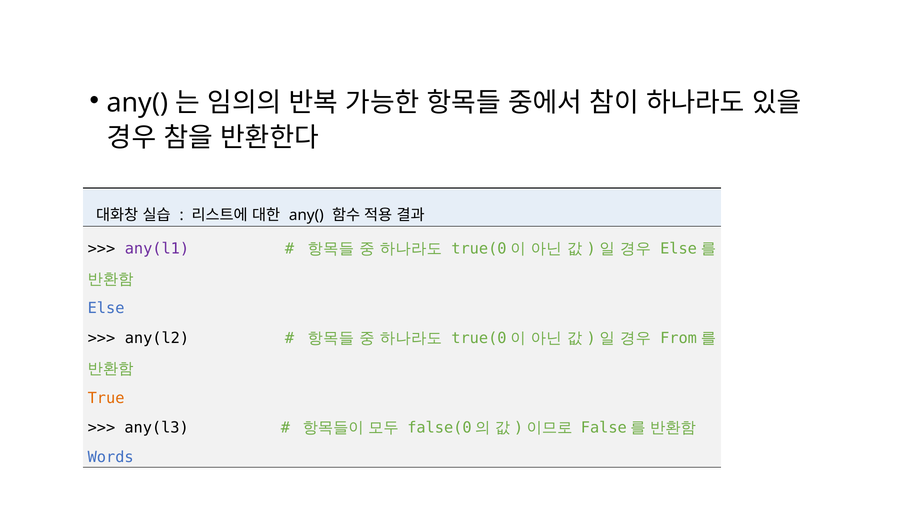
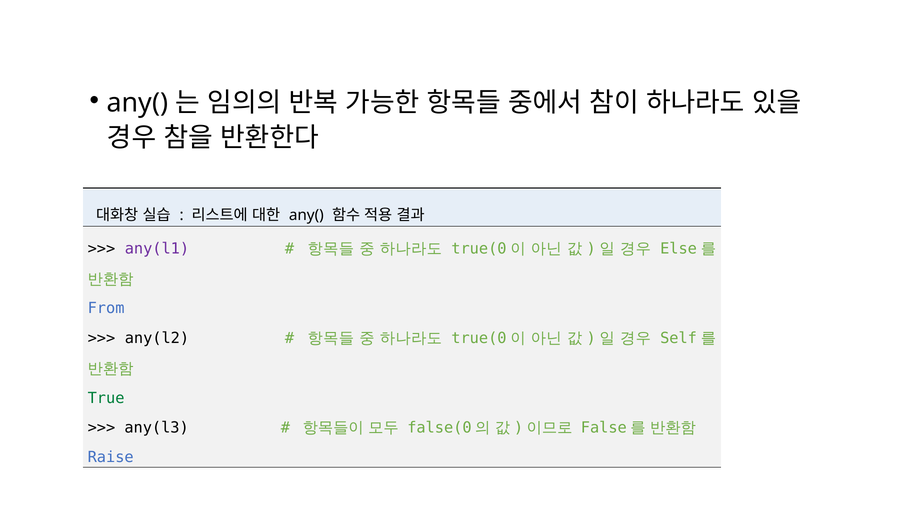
Else: Else -> From (106, 308)
From: From -> Self (679, 338)
True colour: orange -> green (106, 398)
Words: Words -> Raise (111, 457)
